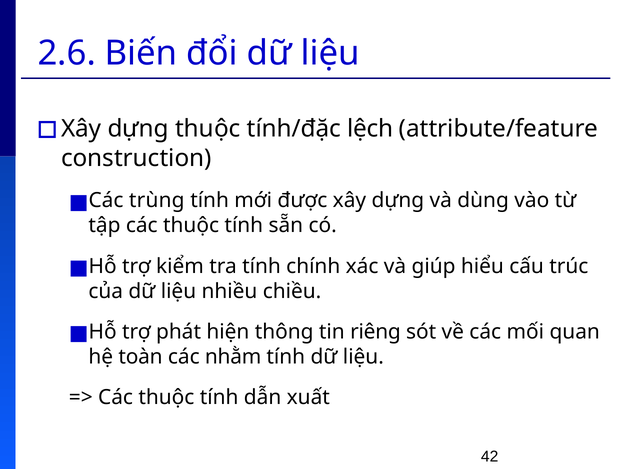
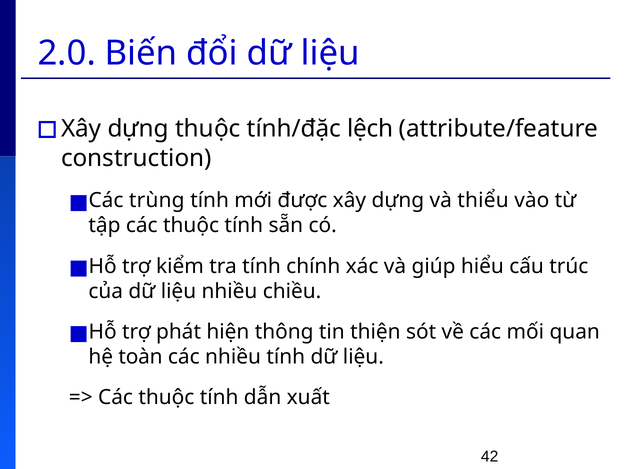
2.6: 2.6 -> 2.0 (67, 53)
dùng: dùng -> thiểu (483, 201)
riêng: riêng -> thiện (375, 332)
các nhằm: nhằm -> nhiều (233, 357)
